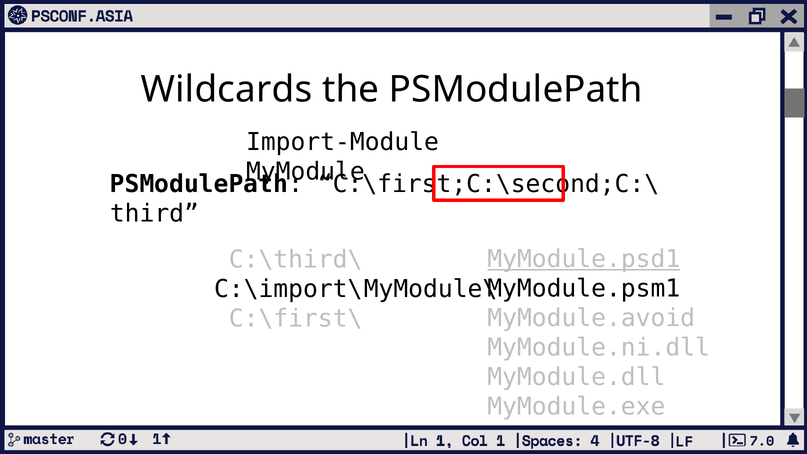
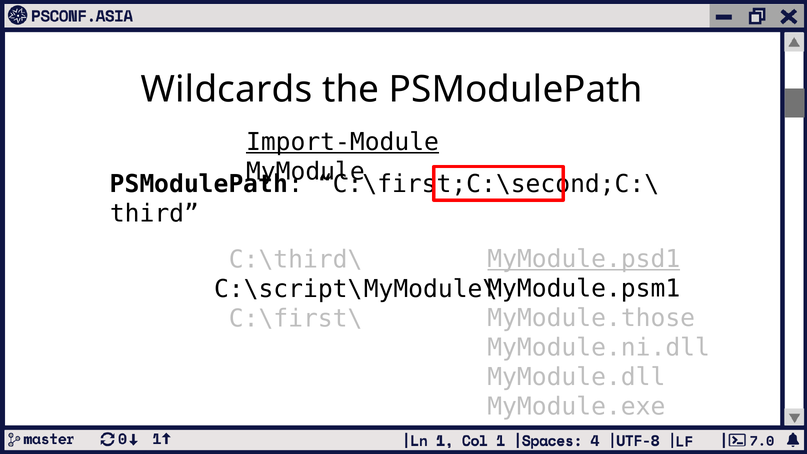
Import-Module underline: none -> present (343, 142)
C:\import\: C:\import\ -> C:\script\ (288, 289)
MyModule.avoid: MyModule.avoid -> MyModule.those (591, 318)
